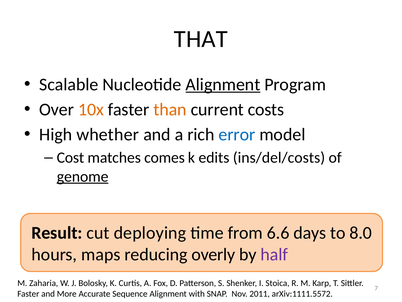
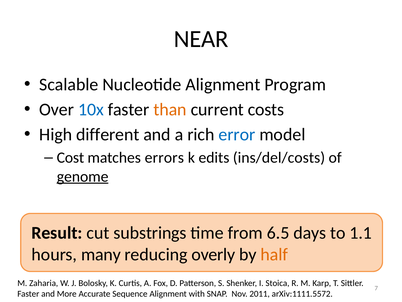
THAT: THAT -> NEAR (201, 39)
Alignment underline: present -> none (223, 84)
10x colour: orange -> blue (91, 109)
whether: whether -> different (108, 134)
comes: comes -> errors (164, 157)
deploying: deploying -> substrings (150, 233)
6.6: 6.6 -> 6.5 (278, 233)
8.0: 8.0 -> 1.1 (361, 233)
maps: maps -> many (101, 254)
half colour: purple -> orange (274, 254)
